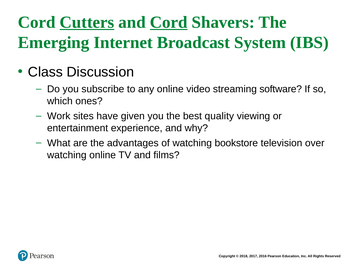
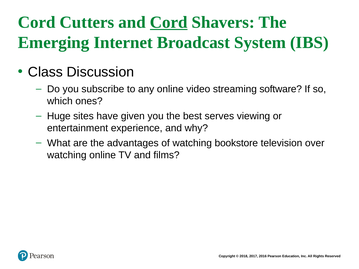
Cutters underline: present -> none (87, 22)
Work: Work -> Huge (59, 116)
quality: quality -> serves (219, 116)
